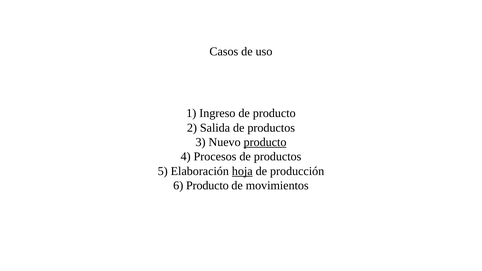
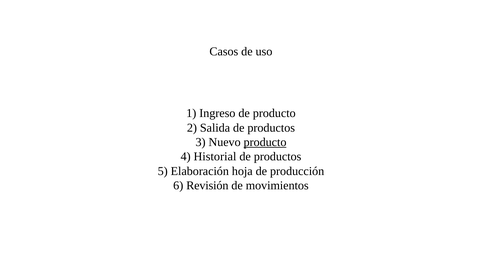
Procesos: Procesos -> Historial (215, 157)
hoja underline: present -> none (242, 171)
6 Producto: Producto -> Revisión (207, 186)
